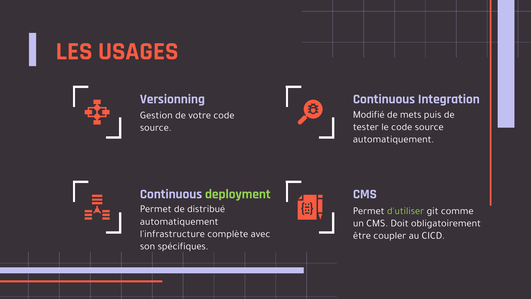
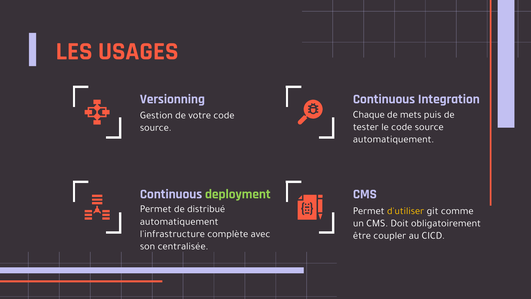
Modifié: Modifié -> Chaque (369, 114)
d'utiliser colour: light green -> yellow (406, 210)
spécifiques: spécifiques -> centralisée (183, 246)
